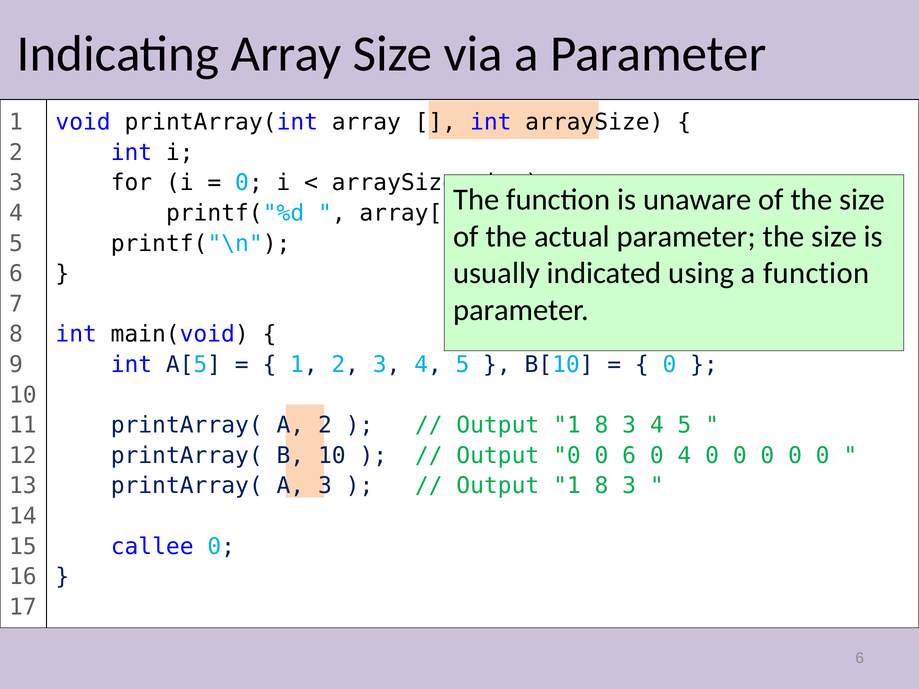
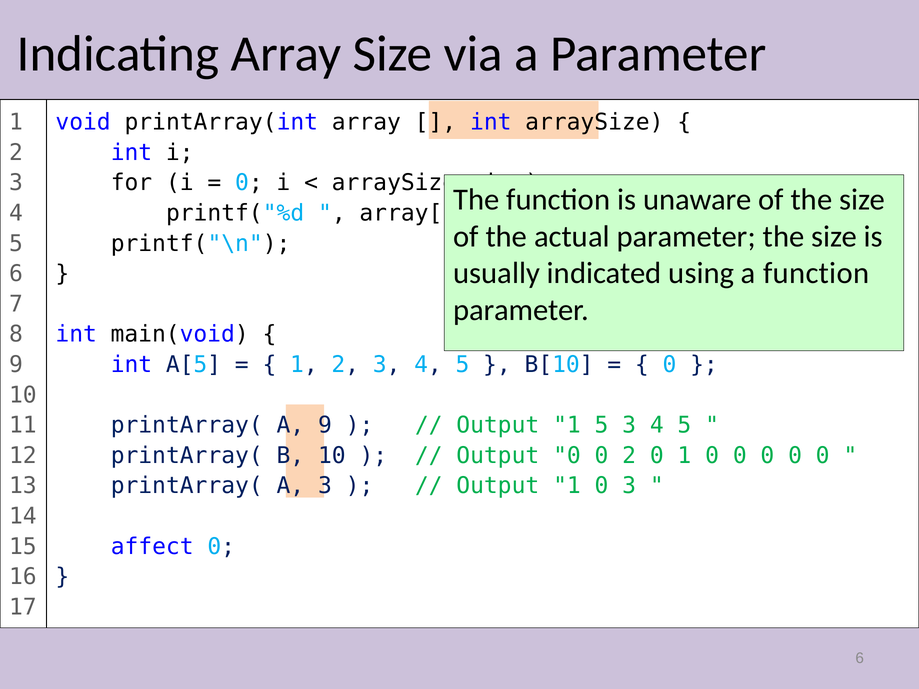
A 2: 2 -> 9 (325, 425)
8: 8 -> 5 (601, 425)
0 6: 6 -> 2 (629, 456)
0 4: 4 -> 1 (684, 456)
8: 8 -> 0 (601, 486)
callee: callee -> affect (152, 547)
